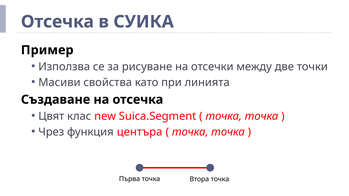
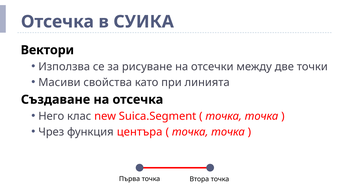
Пример: Пример -> Вектори (47, 50)
Цвят: Цвят -> Него (51, 116)
